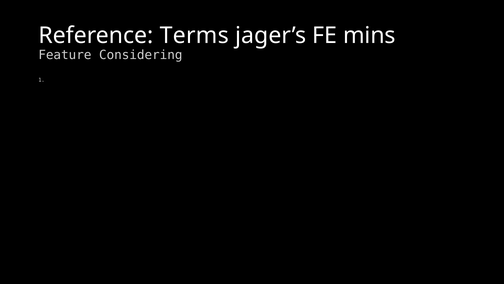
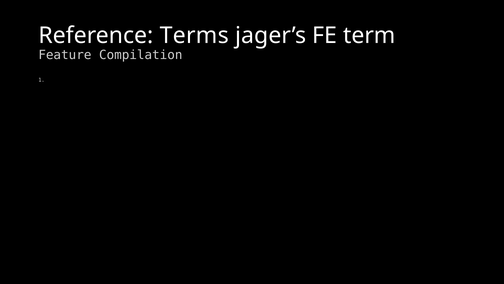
mins: mins -> term (369, 35)
Considering: Considering -> Compilation (141, 55)
